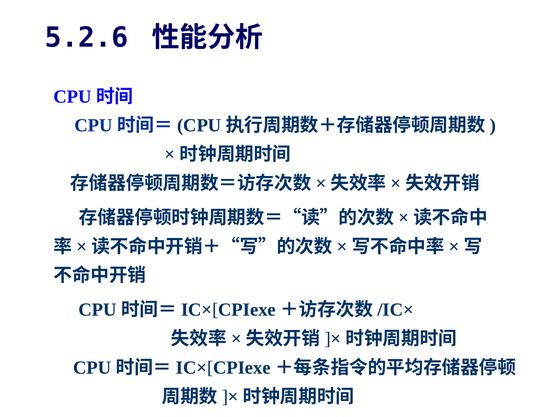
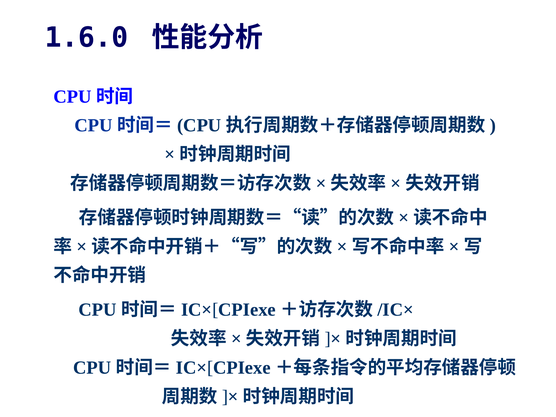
5.2.6: 5.2.6 -> 1.6.0 (87, 38)
